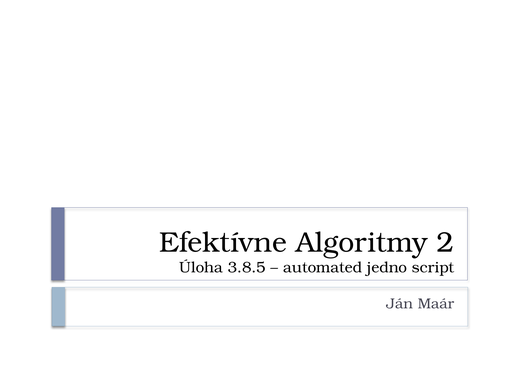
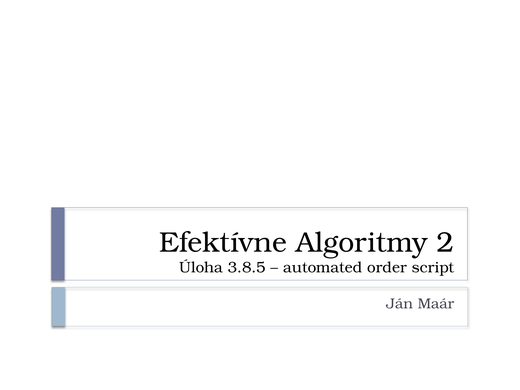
jedno: jedno -> order (387, 268)
